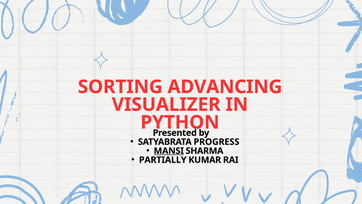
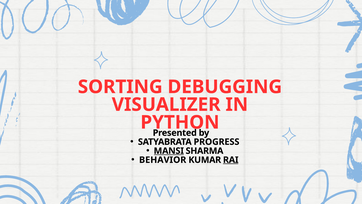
ADVANCING: ADVANCING -> DEBUGGING (225, 87)
PARTIALLY: PARTIALLY -> BEHAVIOR (163, 160)
RAI underline: none -> present (231, 160)
